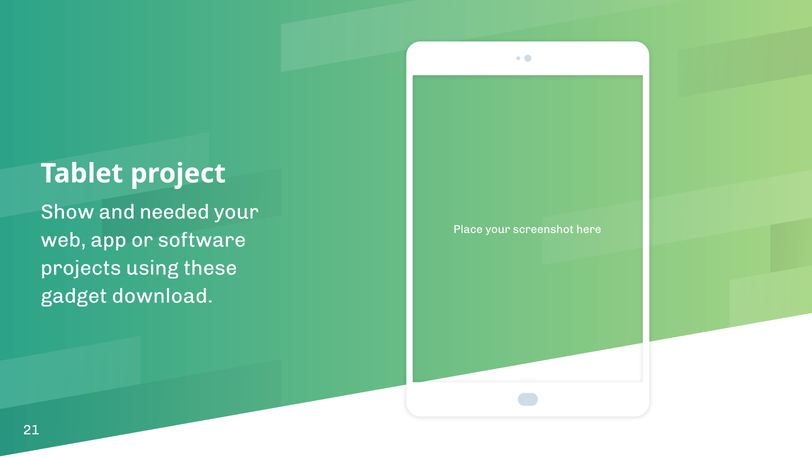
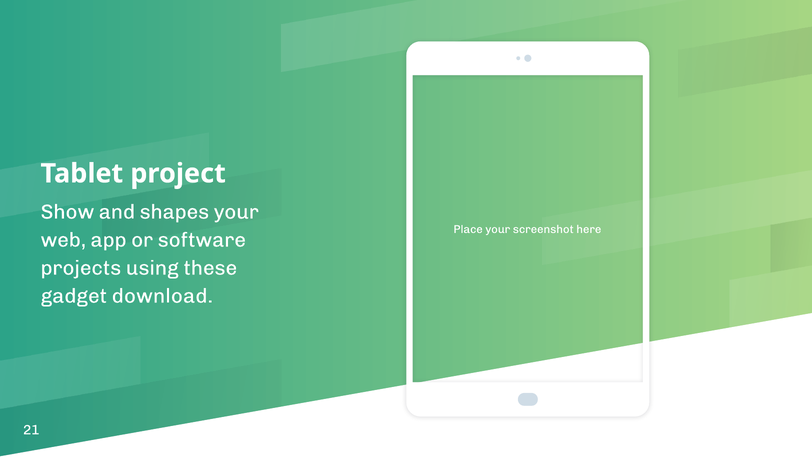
needed: needed -> shapes (174, 212)
